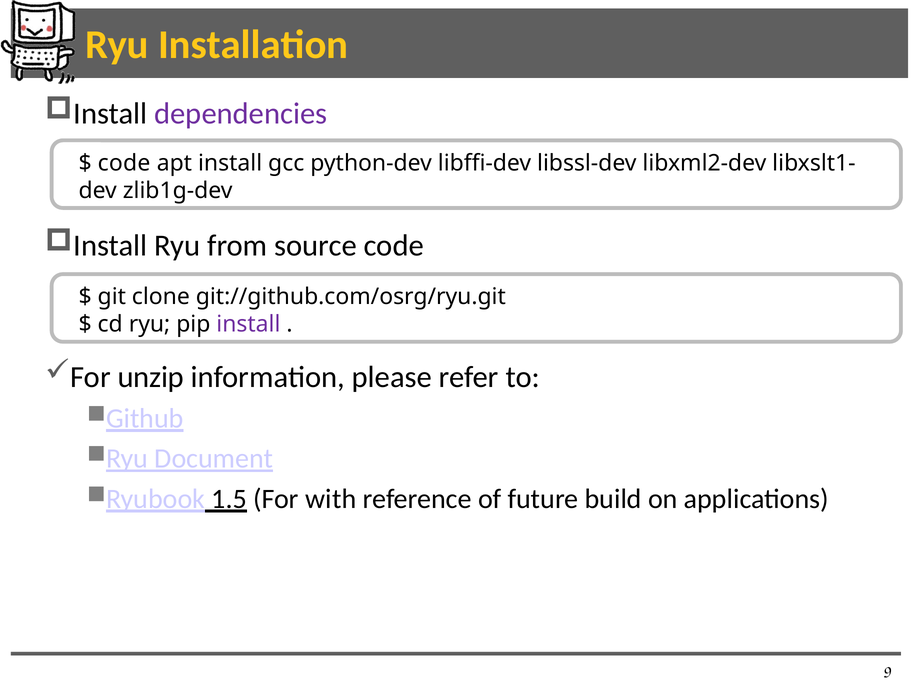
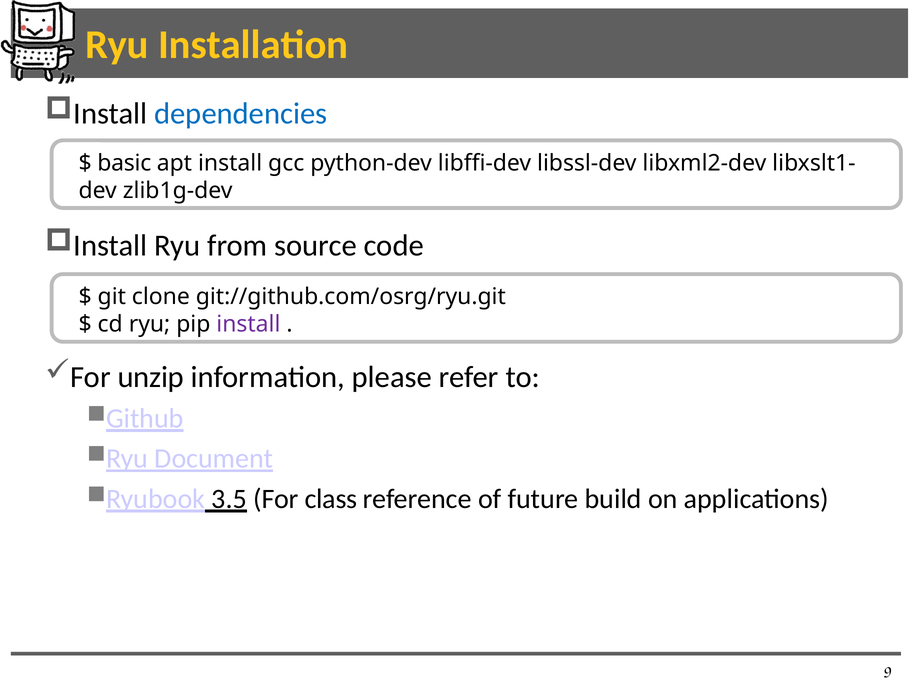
dependencies colour: purple -> blue (241, 114)
code: code -> basic (124, 163)
1.5: 1.5 -> 3.5 (229, 499)
with: with -> class (331, 499)
